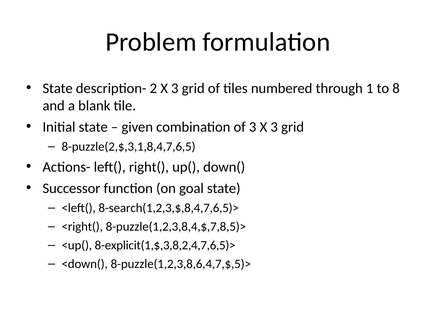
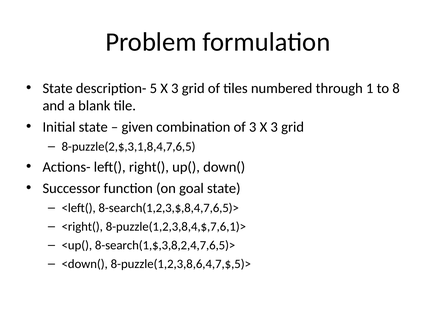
2: 2 -> 5 (153, 88)
8-puzzle(1,2,3,8,4,$,7,8,5)>: 8-puzzle(1,2,3,8,4,$,7,8,5)> -> 8-puzzle(1,2,3,8,4,$,7,6,1)> (176, 227)
8-explicit(1,$,3,8,2,4,7,6,5)>: 8-explicit(1,$,3,8,2,4,7,6,5)> -> 8-search(1,$,3,8,2,4,7,6,5)> (165, 245)
